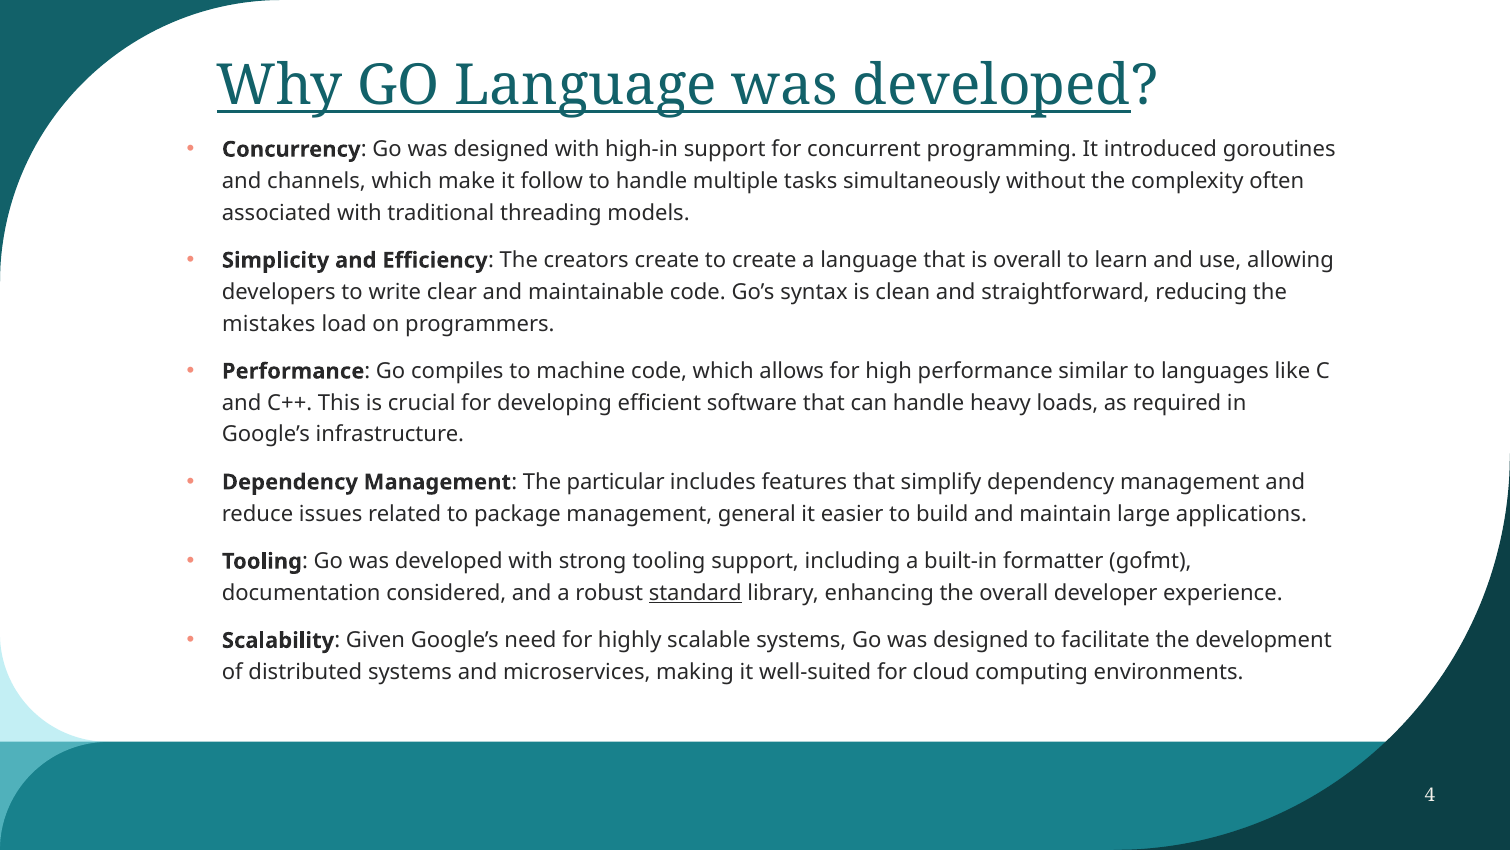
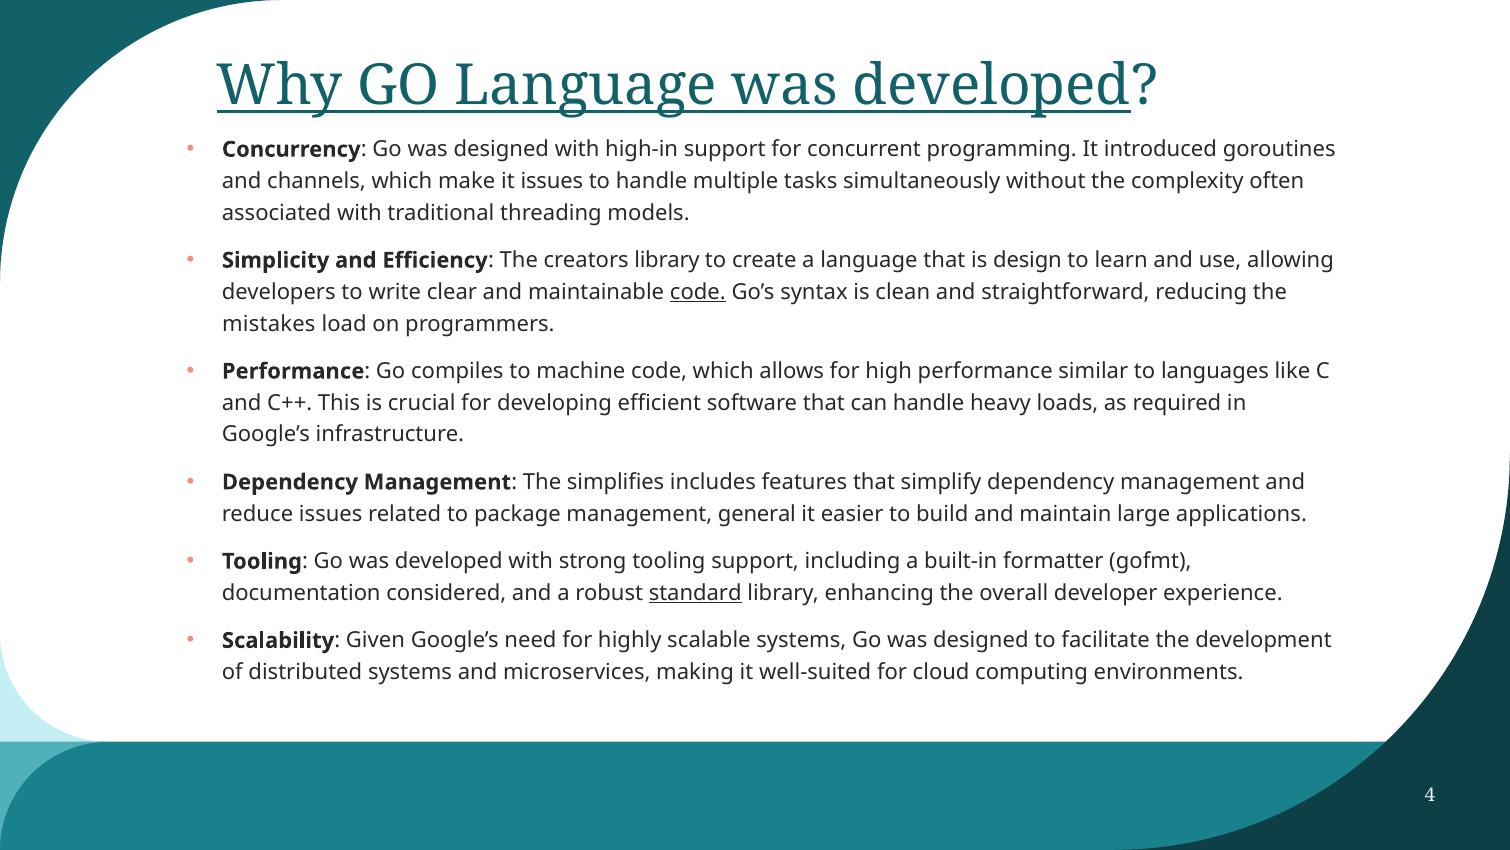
it follow: follow -> issues (552, 181)
creators create: create -> library (667, 260)
is overall: overall -> design (1027, 260)
code underline: none -> present (698, 292)
particular: particular -> simplifies (616, 482)
